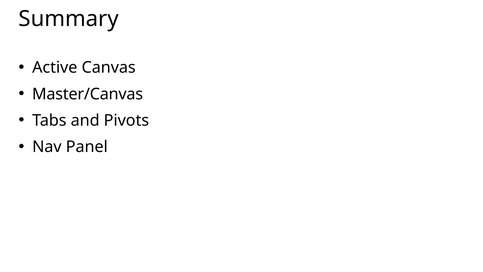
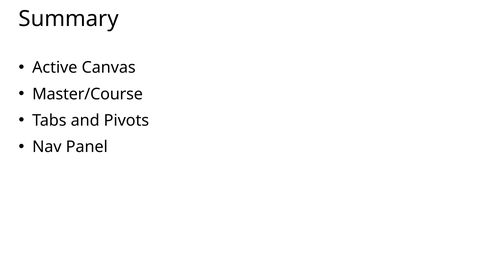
Master/Canvas: Master/Canvas -> Master/Course (88, 94)
